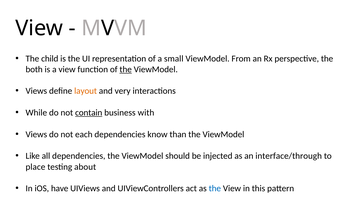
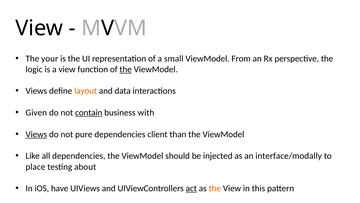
child: child -> your (50, 58)
both: both -> logic (34, 69)
very: very -> data (123, 91)
While: While -> Given (36, 112)
Views underline: none -> present (36, 134)
each: each -> pure (84, 134)
know: know -> client (158, 134)
interface/through: interface/through -> interface/modally (289, 156)
act underline: none -> present (191, 188)
the colour: blue -> orange (215, 188)
